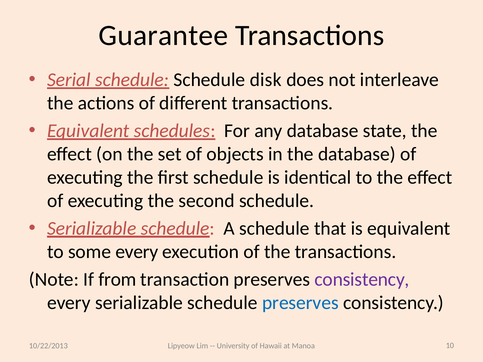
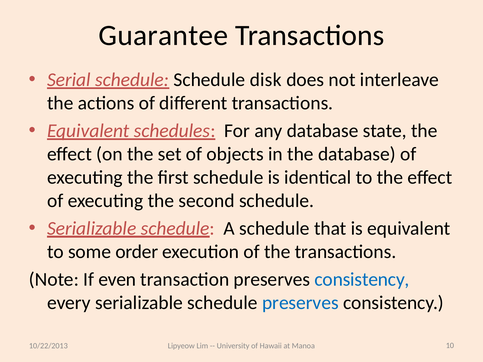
some every: every -> order (137, 252)
from: from -> even (117, 280)
consistency colour: purple -> blue (362, 280)
